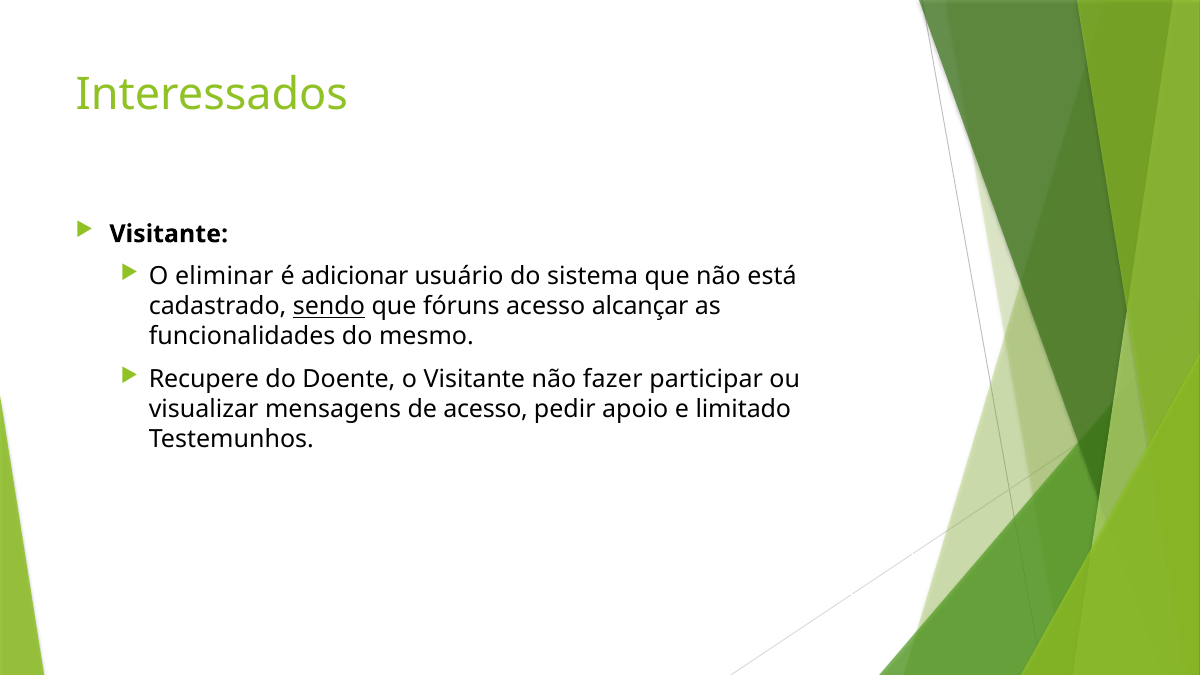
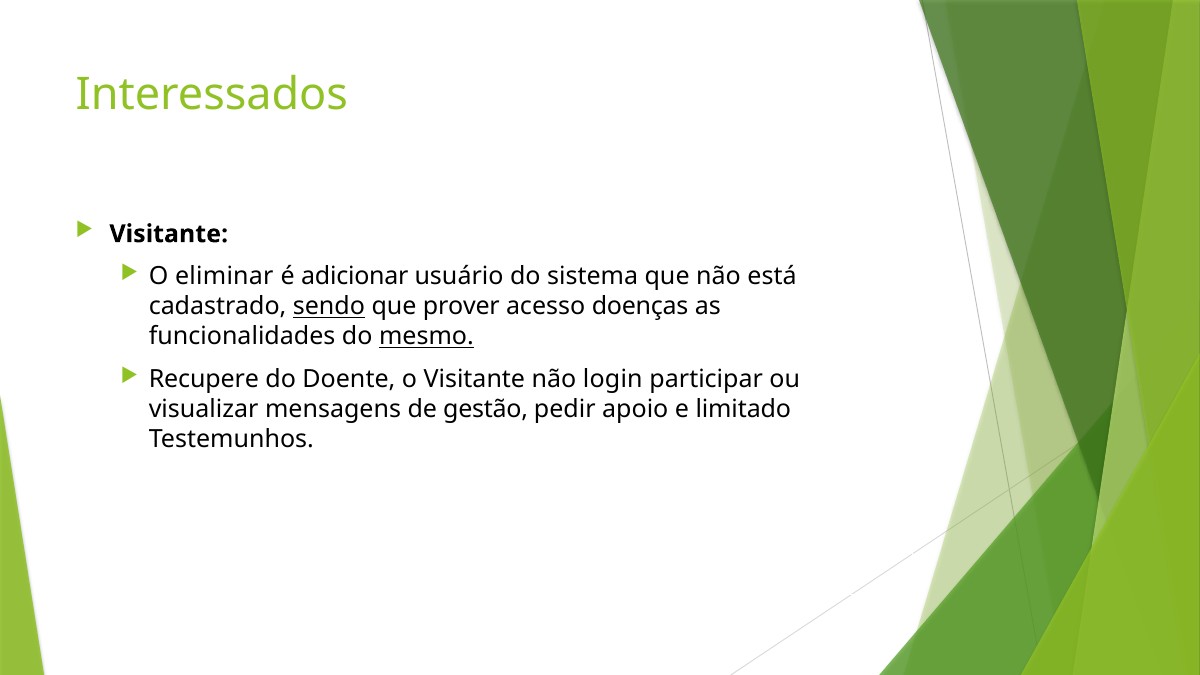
fóruns: fóruns -> prover (461, 307)
alcançar: alcançar -> doenças (640, 307)
mesmo underline: none -> present (426, 337)
fazer: fazer -> login (613, 379)
de acesso: acesso -> gestão (486, 409)
